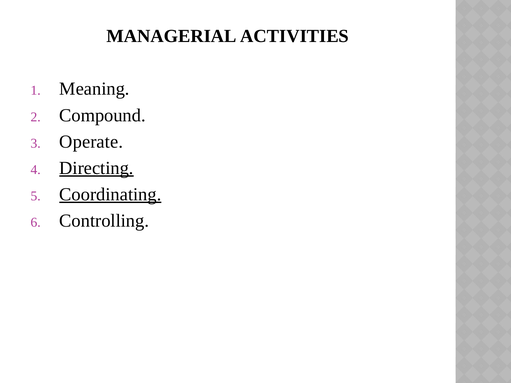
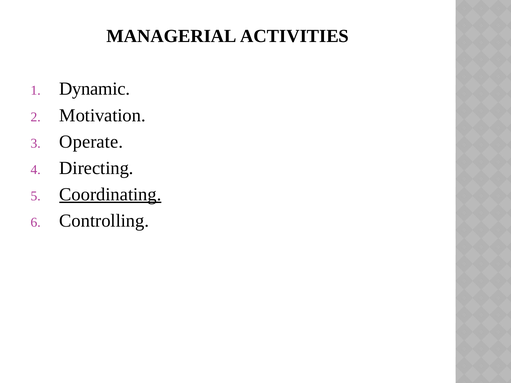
Meaning: Meaning -> Dynamic (95, 89)
Compound: Compound -> Motivation (102, 115)
Directing underline: present -> none (96, 168)
